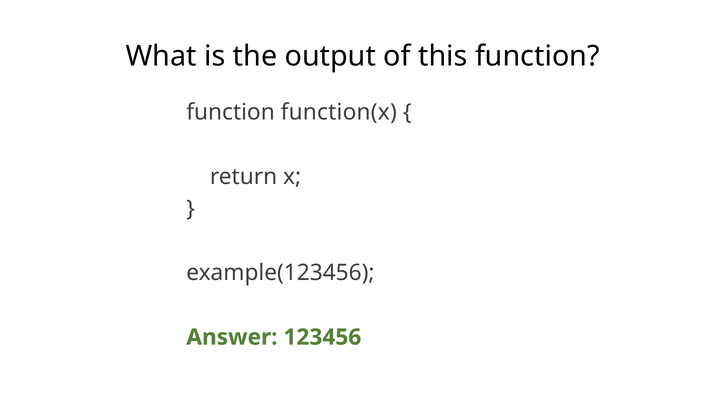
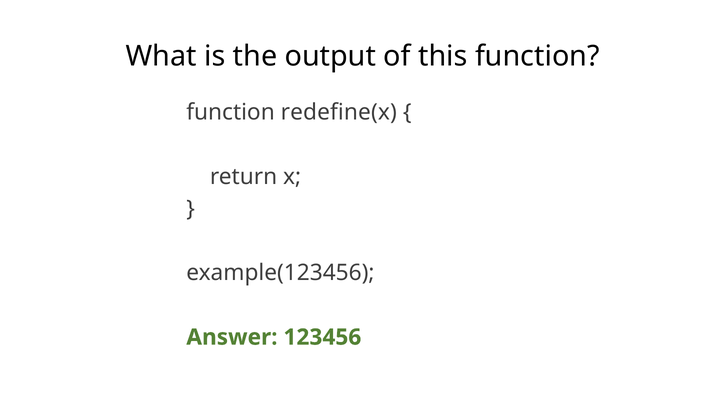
function(x: function(x -> redefine(x (339, 112)
